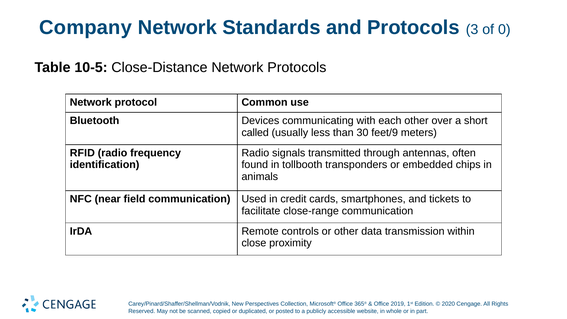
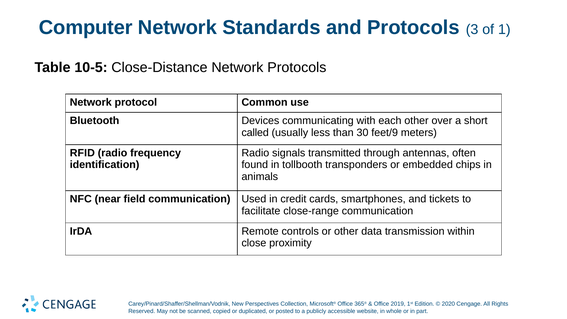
Company: Company -> Computer (86, 28)
0: 0 -> 1 (504, 30)
